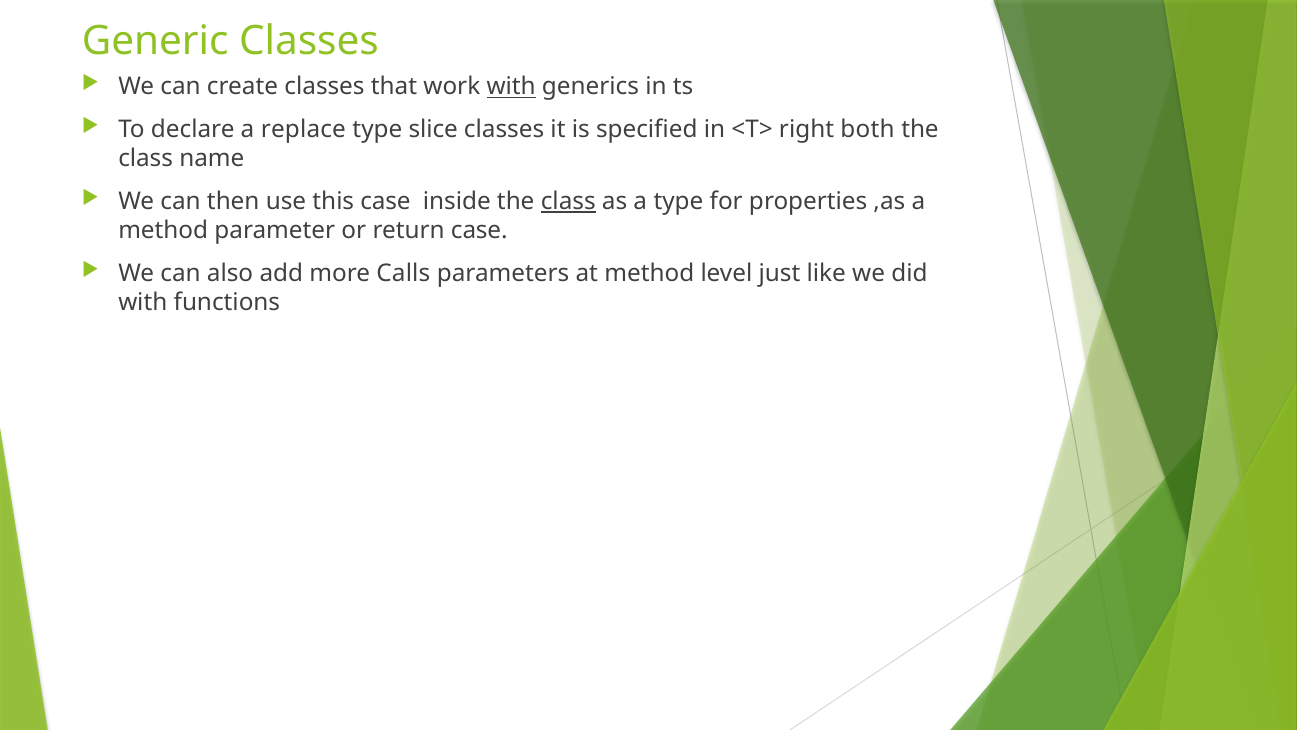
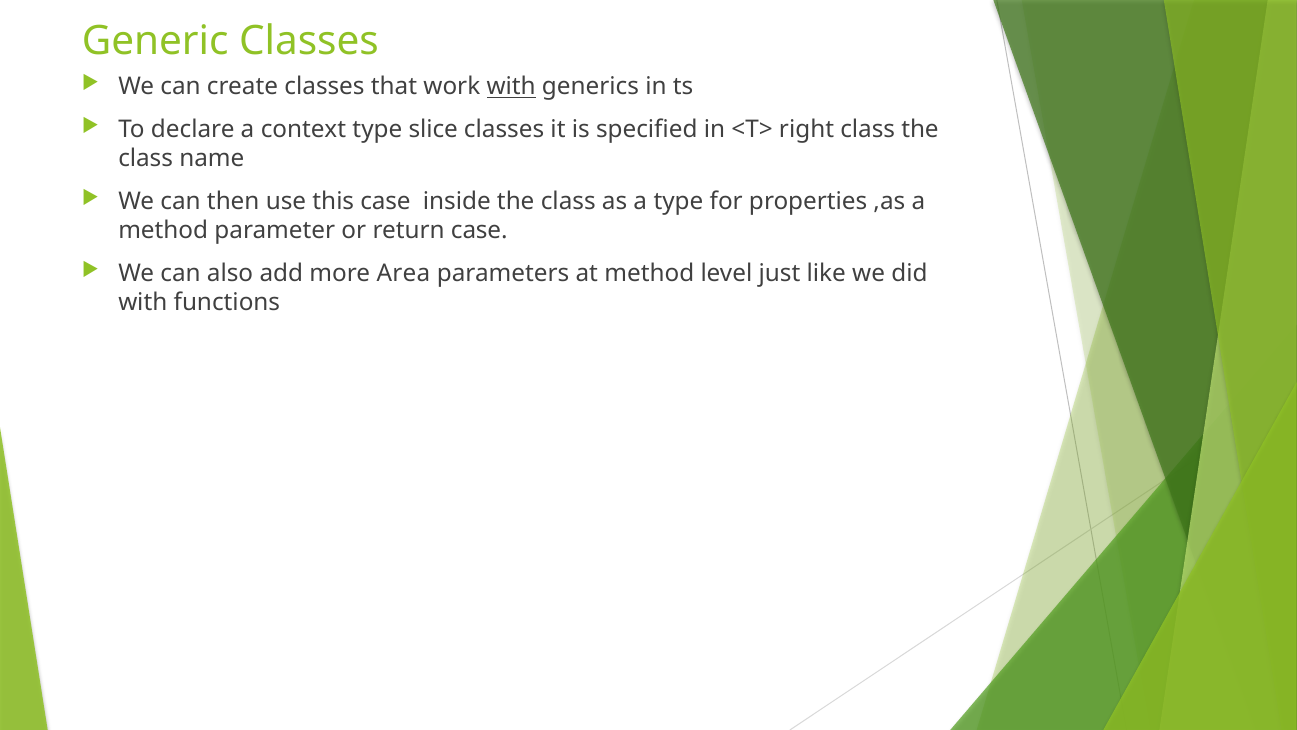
replace: replace -> context (303, 130)
right both: both -> class (868, 130)
class underline: present -> none (568, 201)
Calls: Calls -> Area (403, 273)
